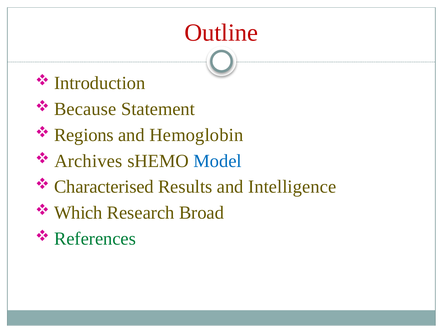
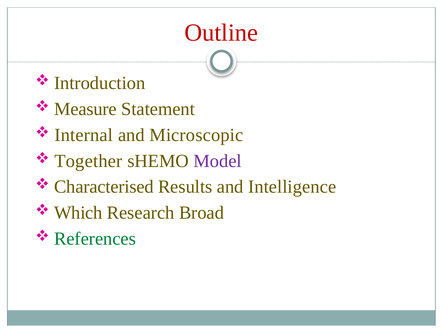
Because: Because -> Measure (85, 109)
Regions: Regions -> Internal (84, 135)
Hemoglobin: Hemoglobin -> Microscopic (196, 135)
Archives: Archives -> Together (88, 161)
Model colour: blue -> purple (218, 161)
